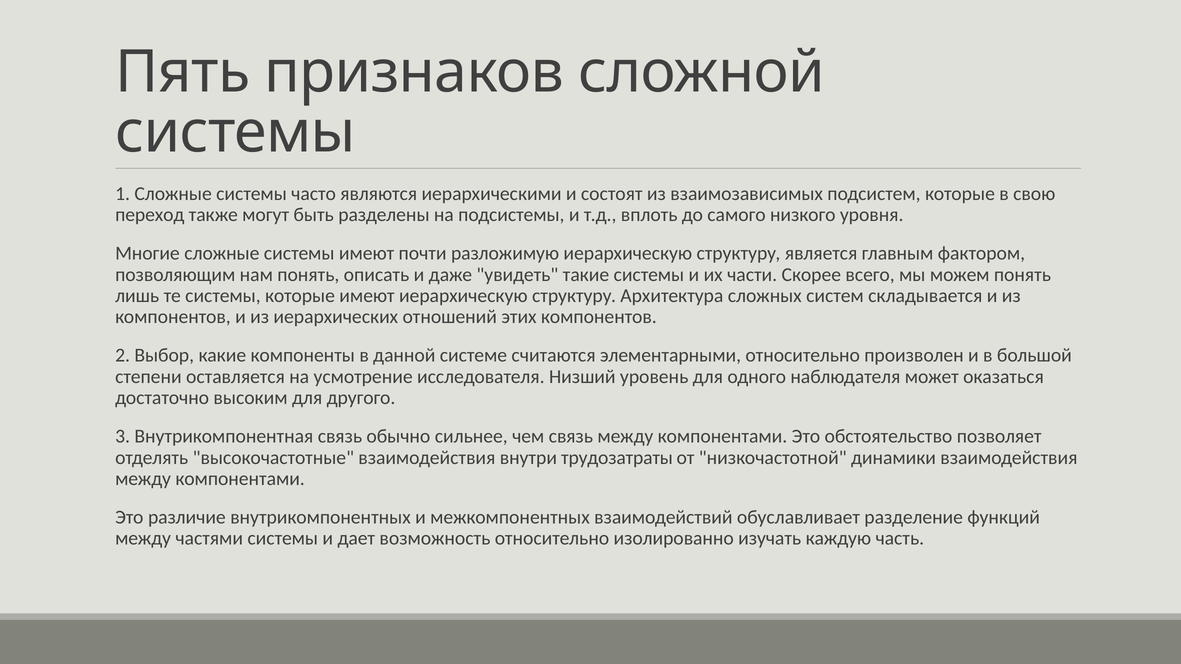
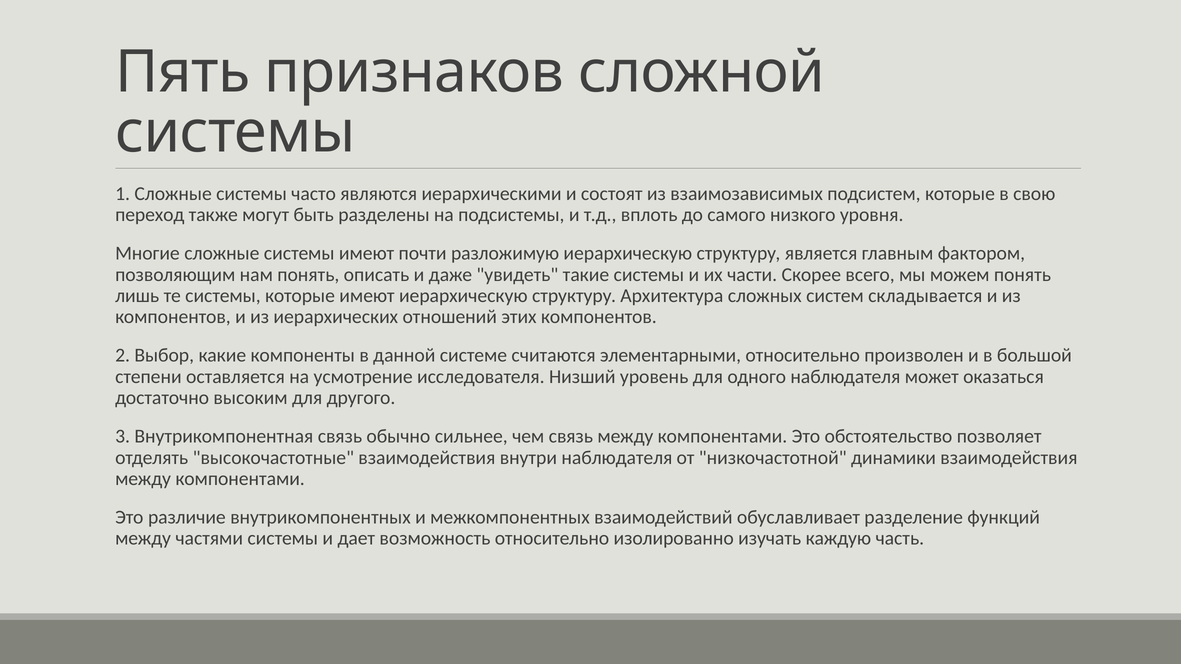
внутри трудозатраты: трудозатраты -> наблюдателя (617, 458)
